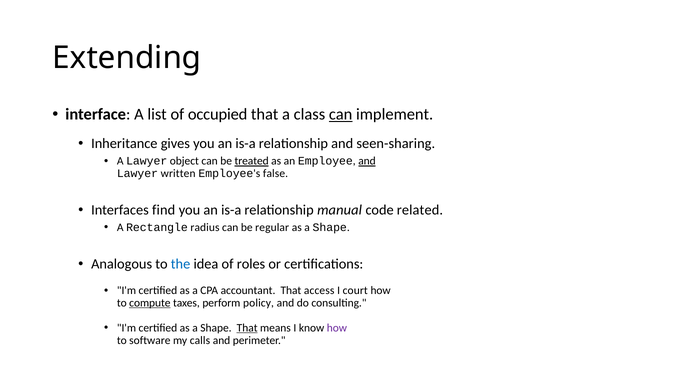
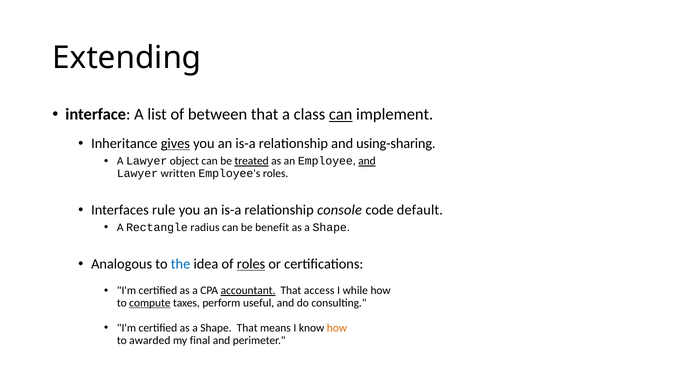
occupied: occupied -> between (218, 114)
gives underline: none -> present (175, 144)
seen-sharing: seen-sharing -> using-sharing (396, 144)
Employee's false: false -> roles (276, 173)
find: find -> rule (164, 210)
manual: manual -> console (340, 210)
related: related -> default (420, 210)
regular: regular -> benefit (272, 228)
roles underline: none -> present (251, 264)
accountant underline: none -> present (248, 291)
court: court -> while (355, 291)
policy: policy -> useful (259, 303)
That underline: present -> none (247, 328)
how colour: purple -> orange (337, 328)
software: software -> awarded (150, 340)
calls: calls -> final (200, 340)
